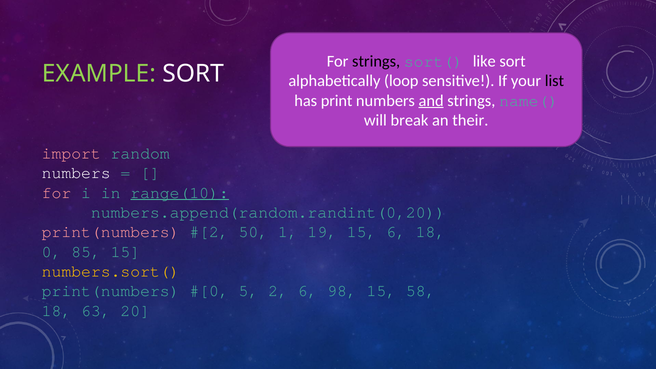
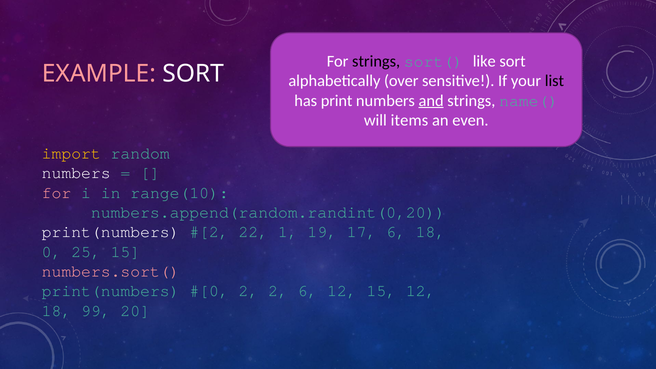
EXAMPLE colour: light green -> pink (99, 74)
loop: loop -> over (401, 81)
break: break -> items (409, 120)
their: their -> even (470, 120)
import colour: pink -> yellow (71, 153)
range(10 underline: present -> none (180, 193)
print(numbers colour: pink -> white (111, 232)
50: 50 -> 22 (253, 232)
19 15: 15 -> 17 (362, 232)
85: 85 -> 25 (86, 252)
numbers.sort( colour: yellow -> pink (111, 271)
5: 5 -> 2 (248, 291)
6 98: 98 -> 12 (342, 291)
15 58: 58 -> 12 (421, 291)
63: 63 -> 99 (96, 311)
